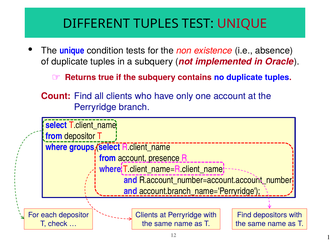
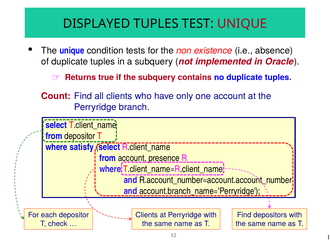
DIFFERENT: DIFFERENT -> DISPLAYED (97, 24)
groups: groups -> satisfy (82, 147)
